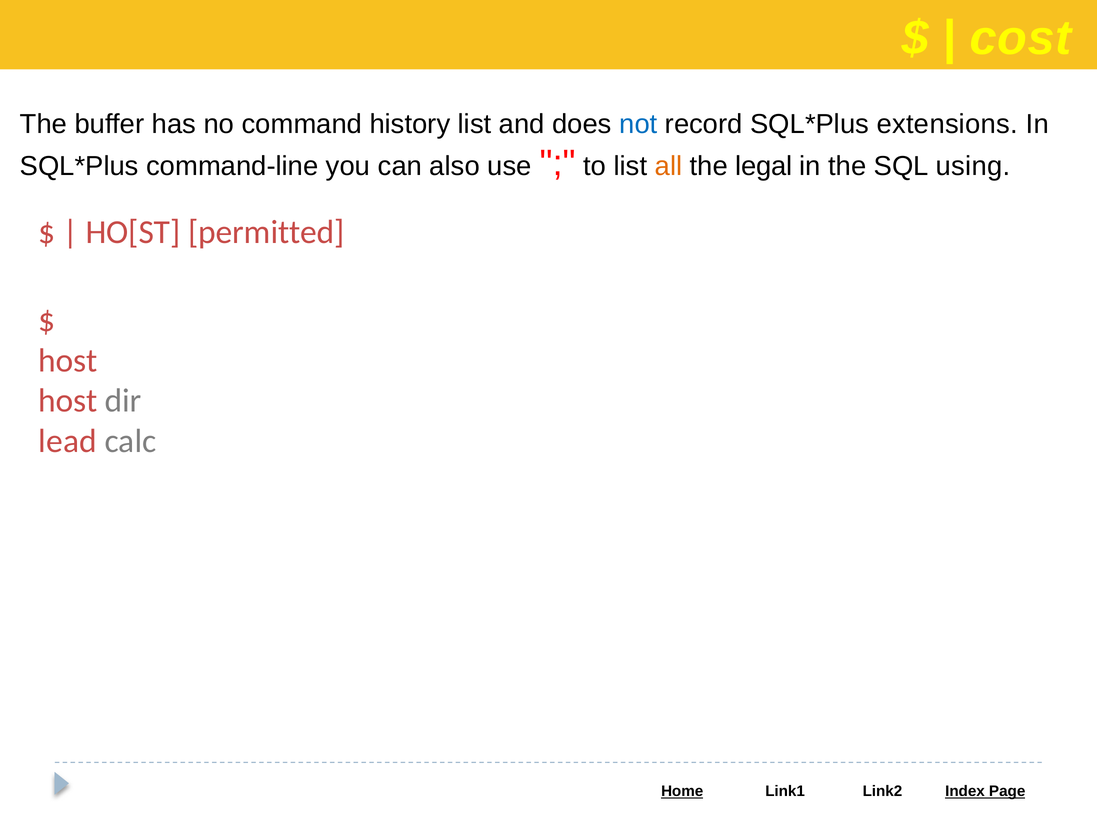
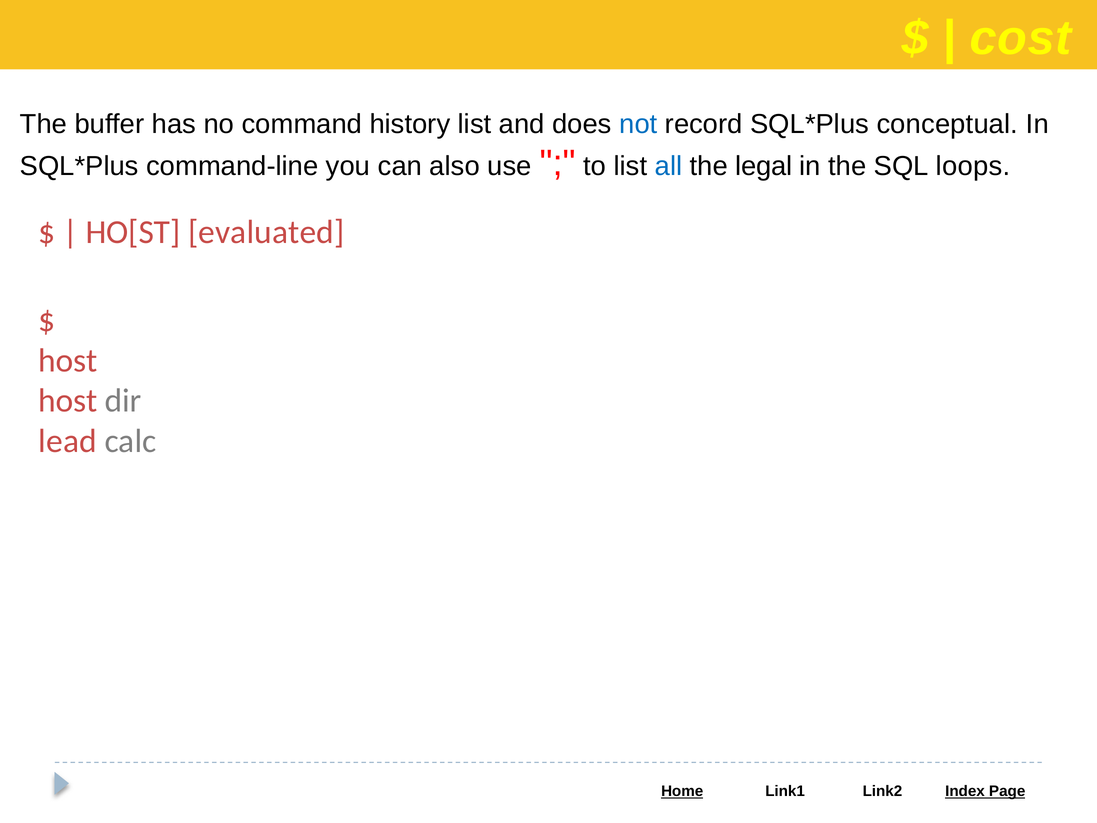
extensions: extensions -> conceptual (947, 124)
all colour: orange -> blue (668, 166)
using: using -> loops (973, 166)
permitted: permitted -> evaluated (266, 232)
